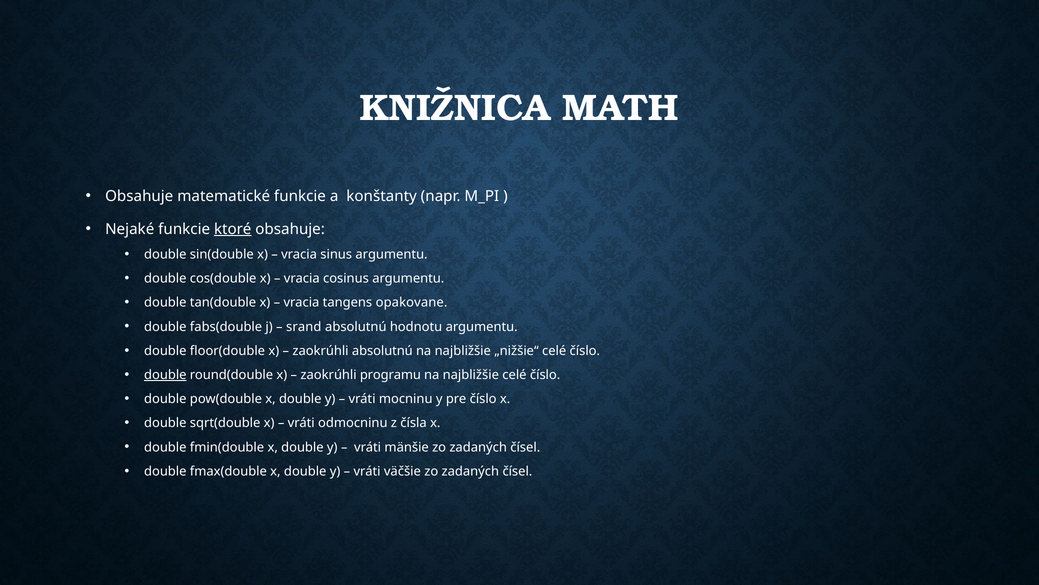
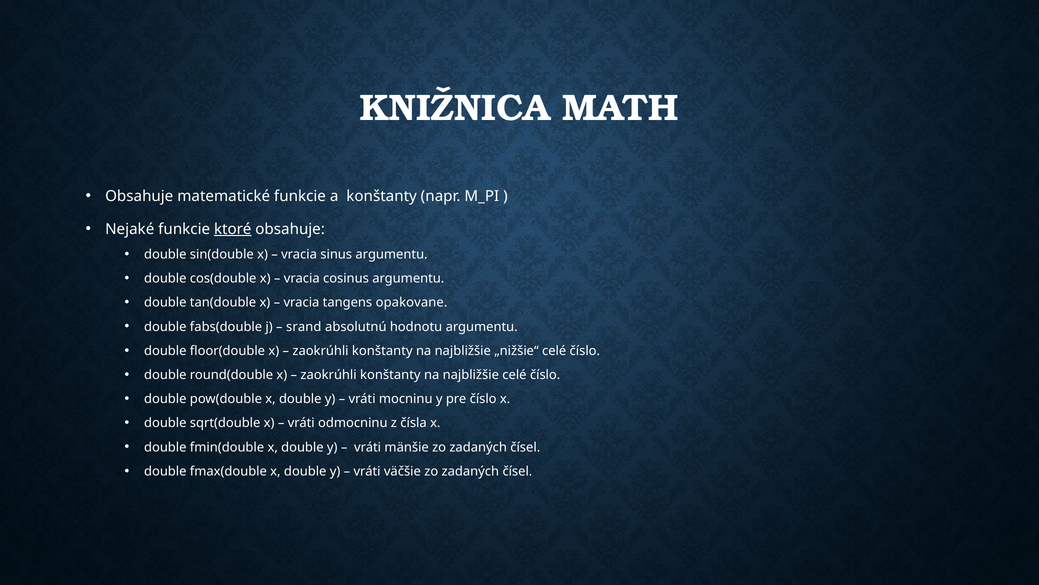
absolutnú: absolutnú -> konštanty (382, 350)
double underline: present -> none (165, 375)
programu: programu -> konštanty (390, 375)
